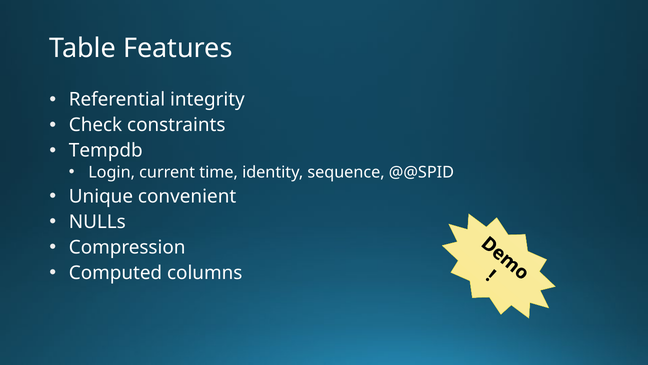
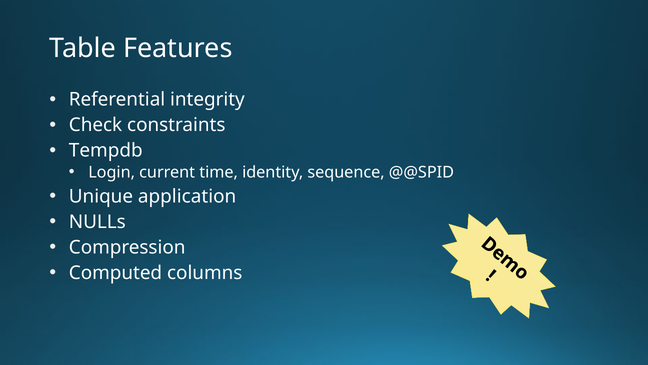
convenient: convenient -> application (187, 196)
